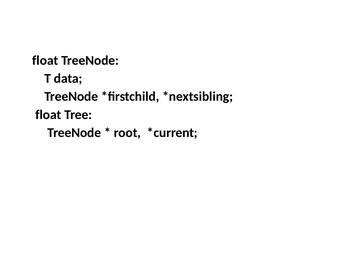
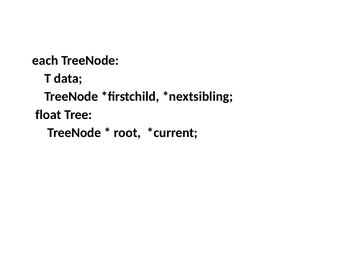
float: float -> each (45, 60)
